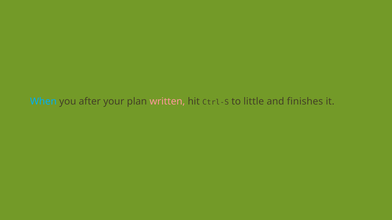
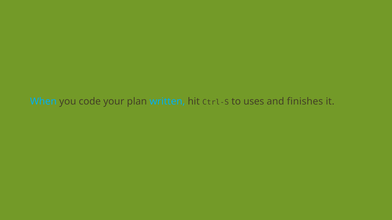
after: after -> code (90, 102)
written colour: pink -> light blue (167, 102)
little: little -> uses (254, 102)
